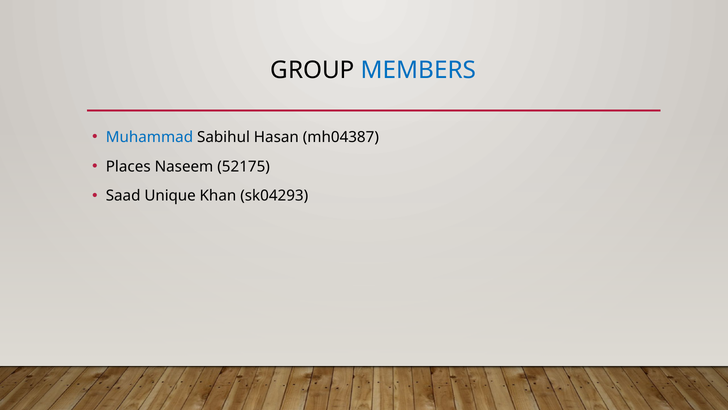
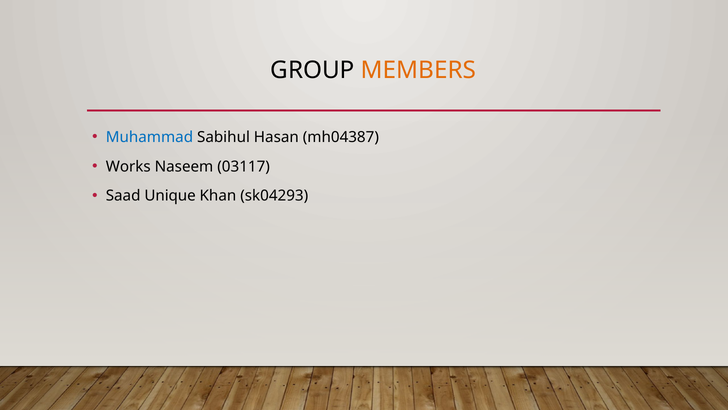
MEMBERS colour: blue -> orange (419, 70)
Places: Places -> Works (128, 166)
52175: 52175 -> 03117 (244, 166)
